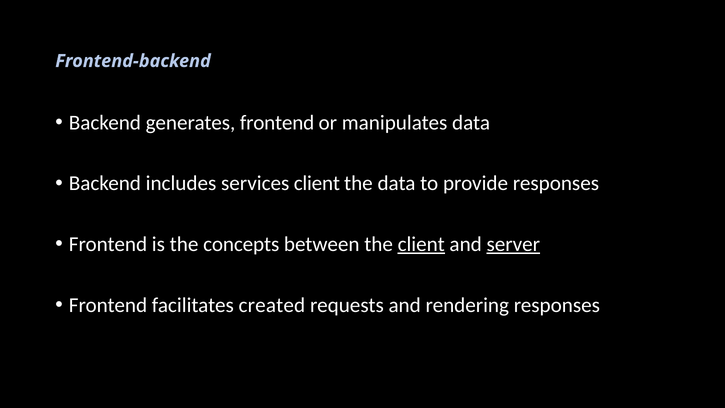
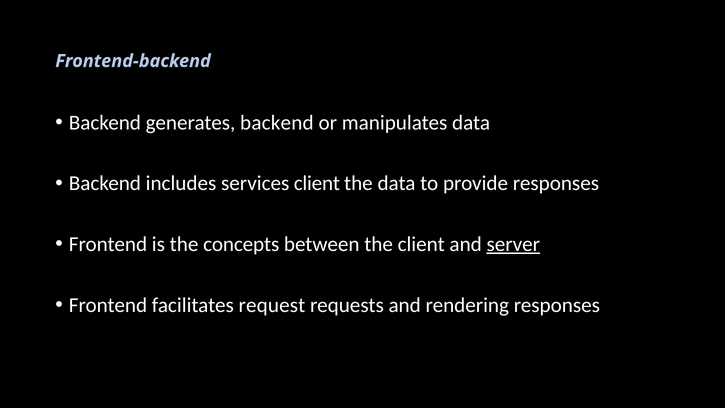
generates frontend: frontend -> backend (277, 123)
client underline: present -> none (421, 244)
created: created -> request (272, 305)
